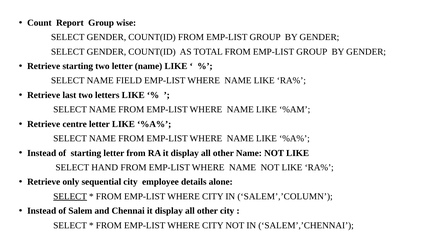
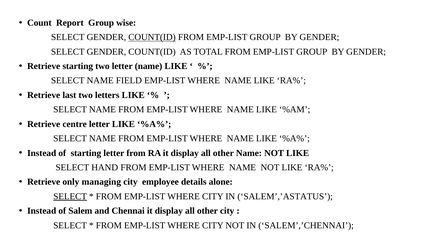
COUNT(ID underline: none -> present (152, 37)
sequential: sequential -> managing (101, 182)
SALEM’,’COLUMN: SALEM’,’COLUMN -> SALEM’,’ASTATUS (285, 196)
